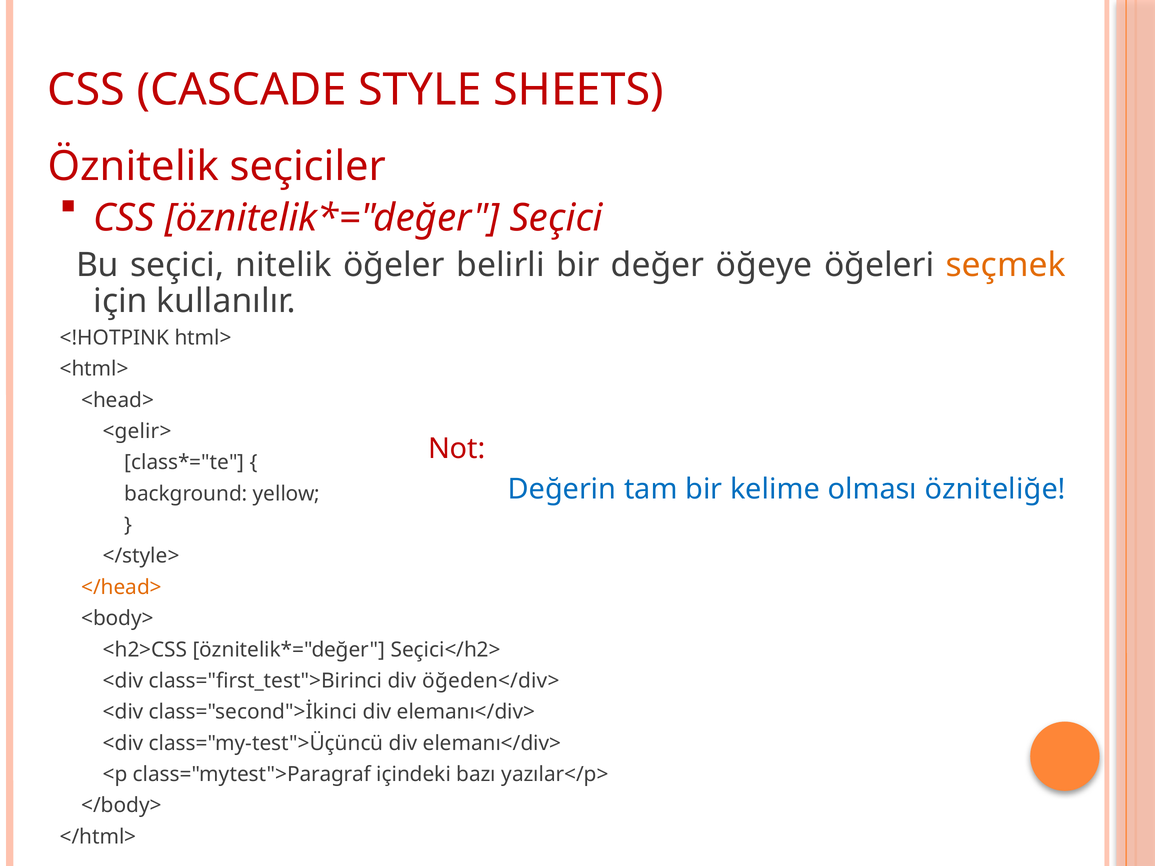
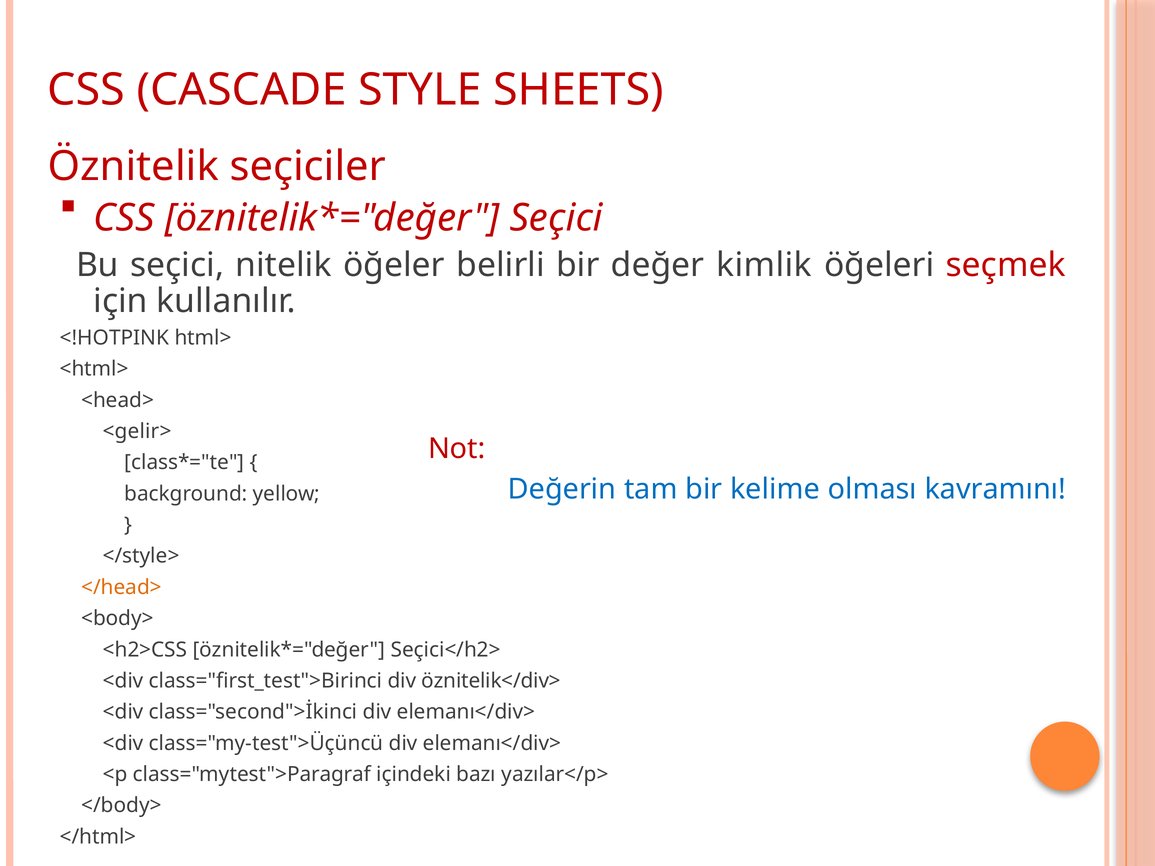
öğeye: öğeye -> kimlik (764, 265)
seçmek colour: orange -> red (1006, 265)
özniteliğe: özniteliğe -> kavramını (995, 489)
öğeden</div>: öğeden</div> -> öznitelik</div> (491, 681)
